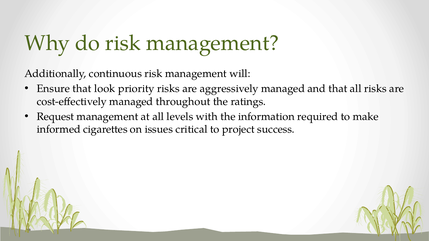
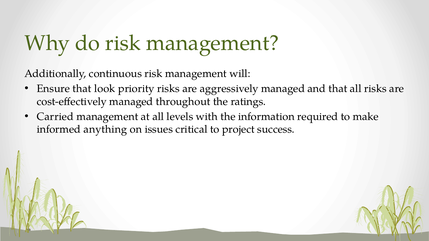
Request: Request -> Carried (55, 117)
cigarettes: cigarettes -> anything (105, 130)
